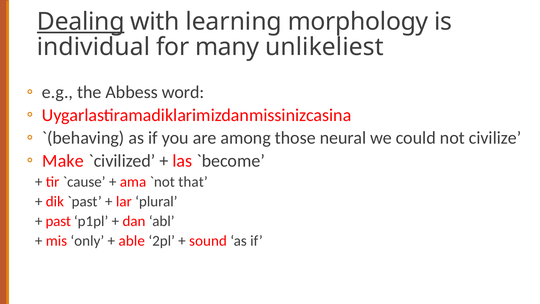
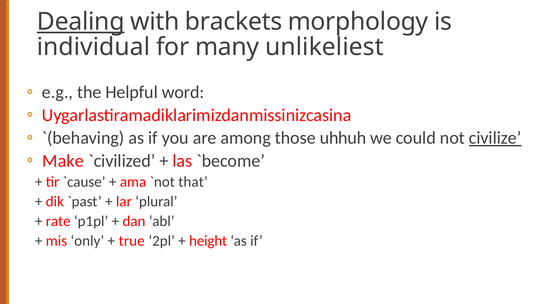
learning: learning -> brackets (234, 22)
Abbess: Abbess -> Helpful (132, 92)
neural: neural -> uhhuh (343, 138)
civilize underline: none -> present (495, 138)
past: past -> rate (58, 221)
able: able -> true (132, 241)
sound: sound -> height (208, 241)
